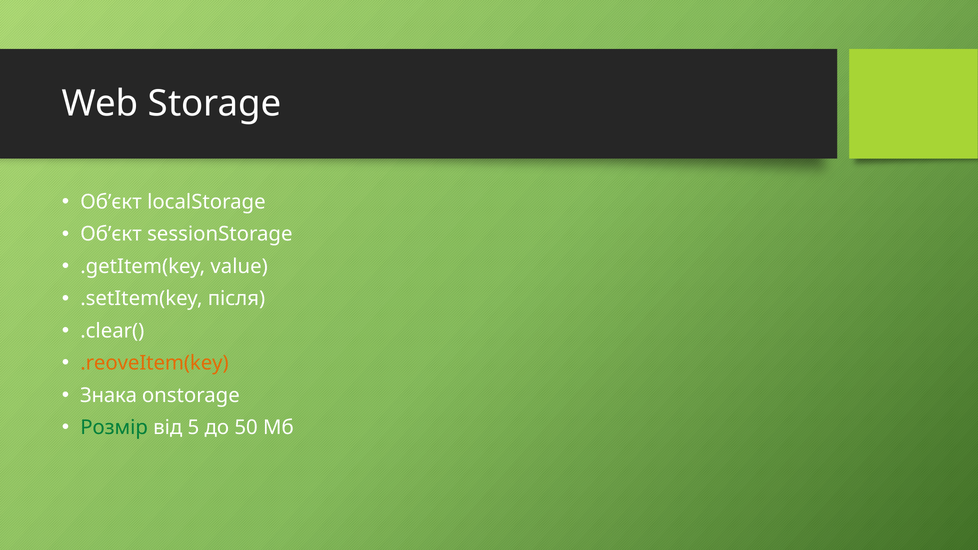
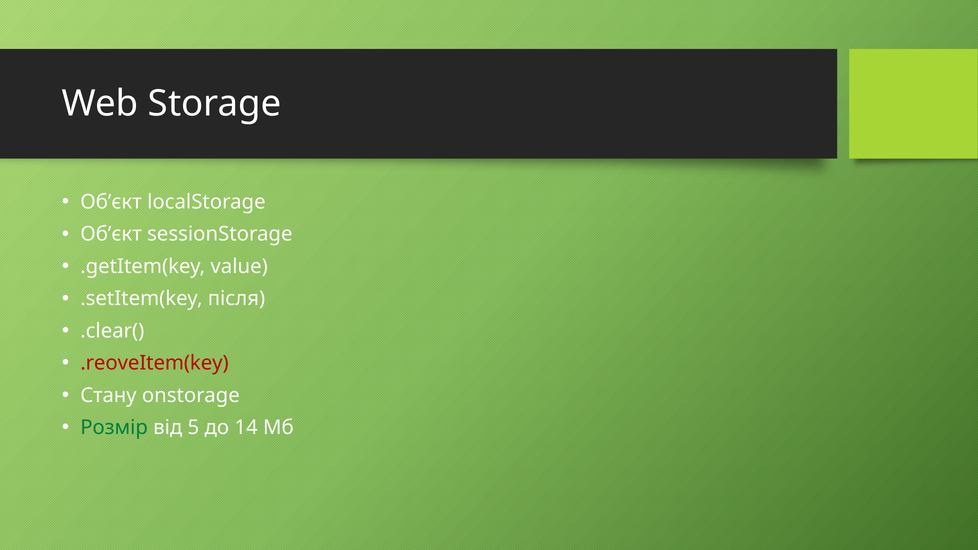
.reoveItem(key colour: orange -> red (154, 363)
Знака: Знака -> Стану (108, 395)
50: 50 -> 14 (246, 428)
